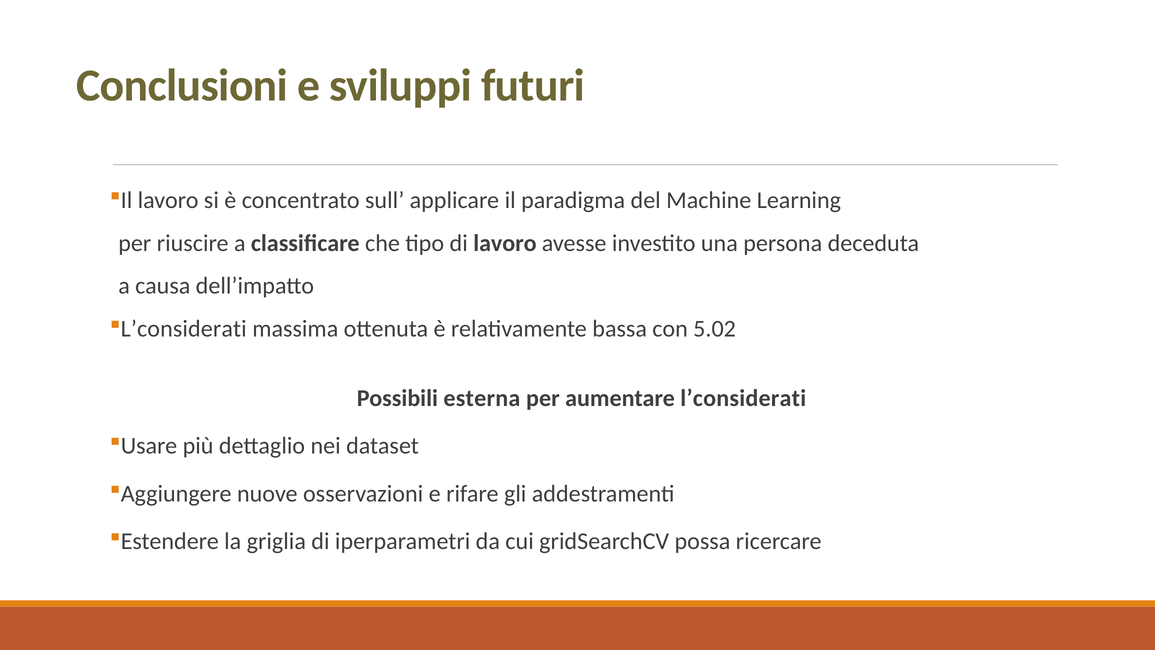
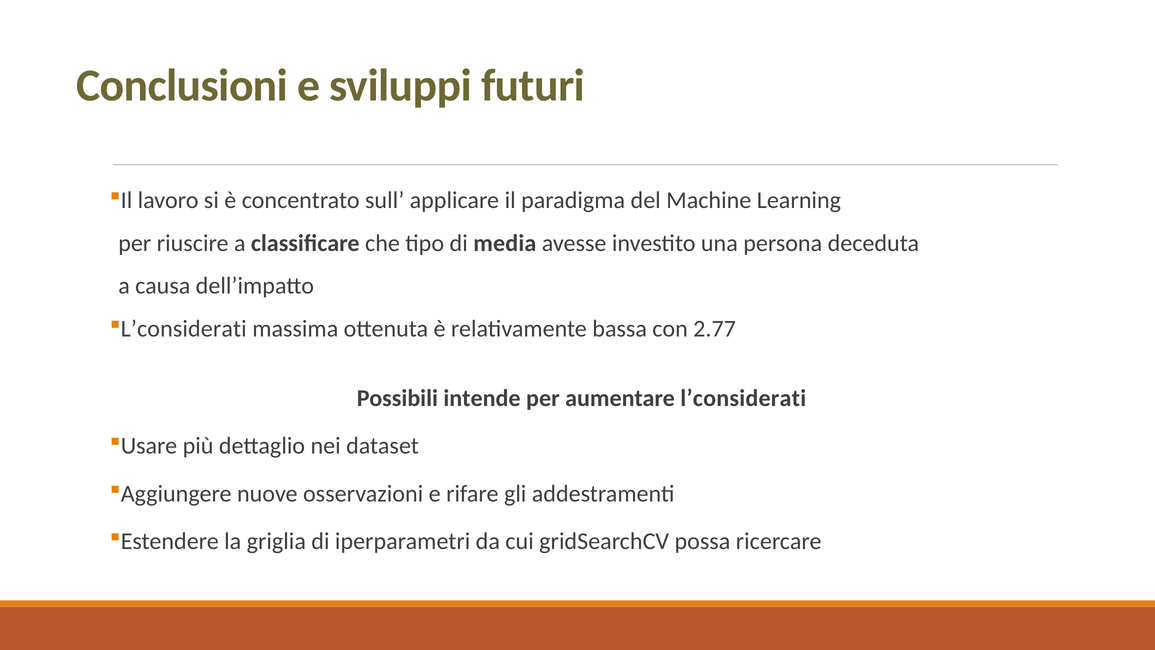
di lavoro: lavoro -> media (505, 243)
5.02: 5.02 -> 2.77 (715, 329)
esterna: esterna -> intende (482, 398)
